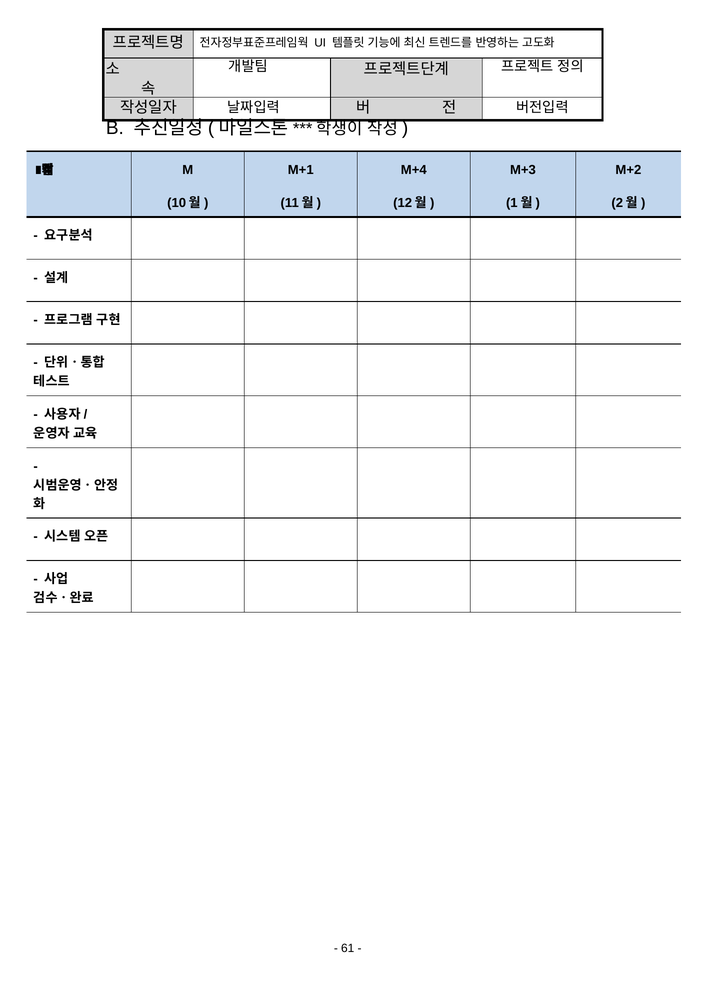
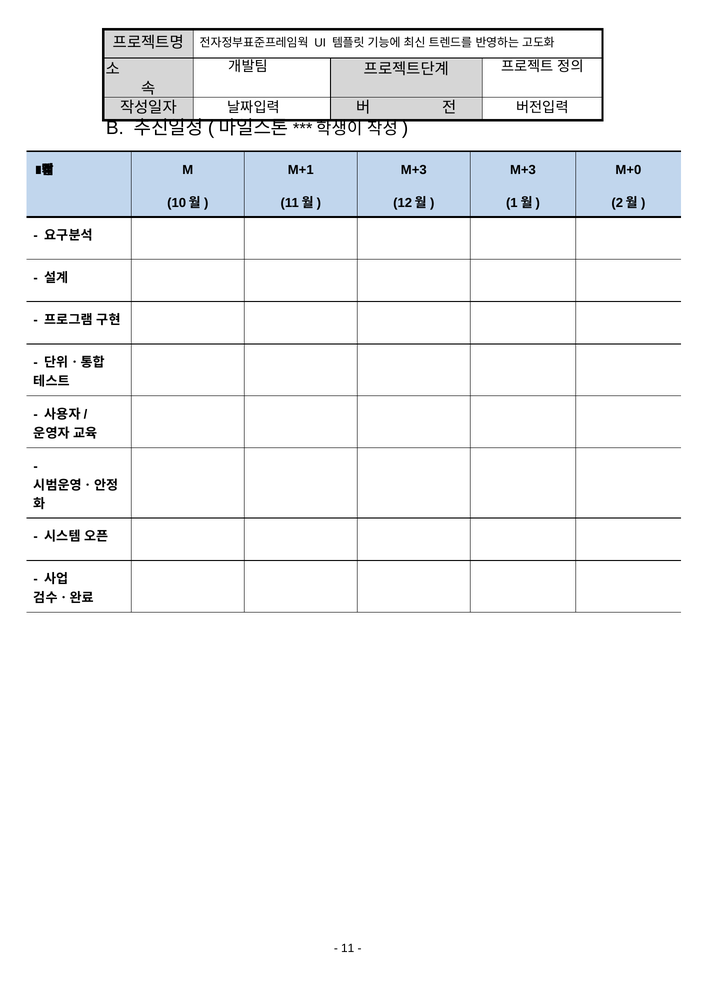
M+4: M+4 -> M+3 (414, 170)
M+2: M+2 -> M+0 (628, 170)
61: 61 -> 11 (348, 948)
